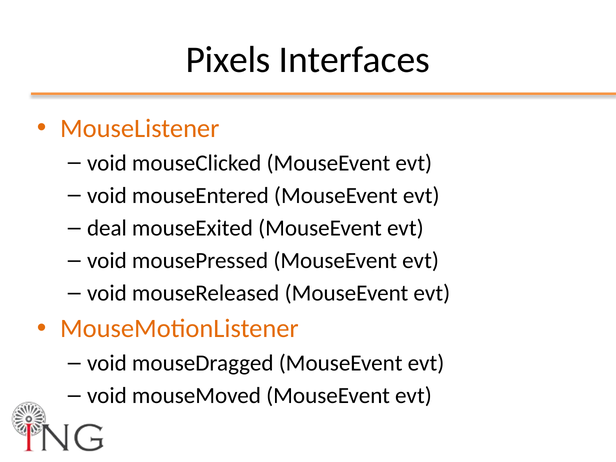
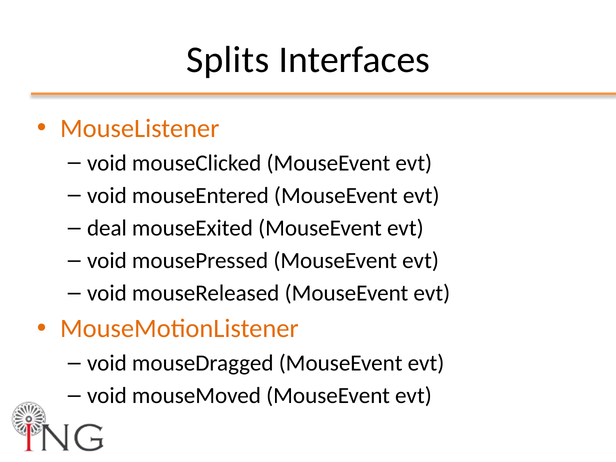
Pixels: Pixels -> Splits (228, 60)
